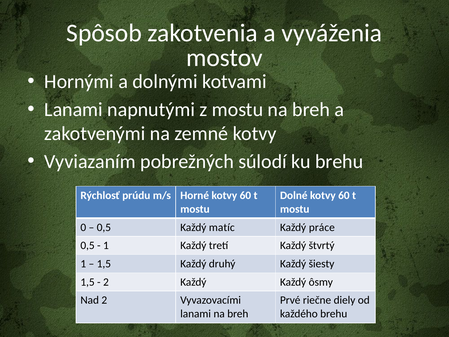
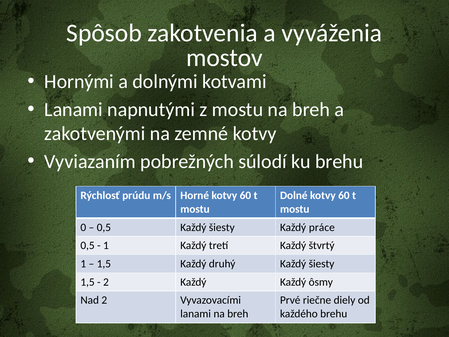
0,5 Každý matíc: matíc -> šiesty (222, 227)
